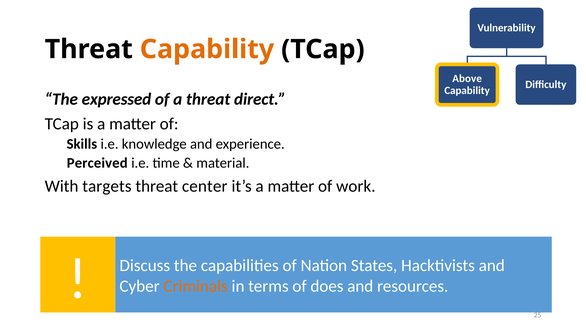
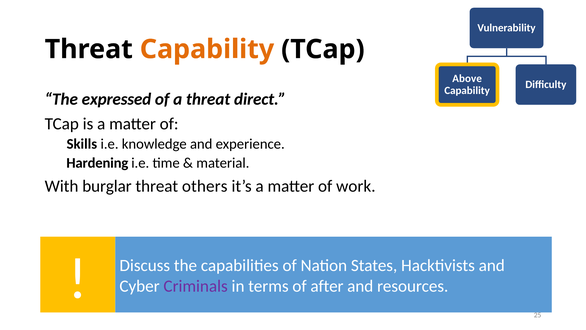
Perceived: Perceived -> Hardening (97, 163)
targets: targets -> burglar (107, 186)
center: center -> others (205, 186)
Criminals colour: orange -> purple (196, 286)
does: does -> after (327, 286)
